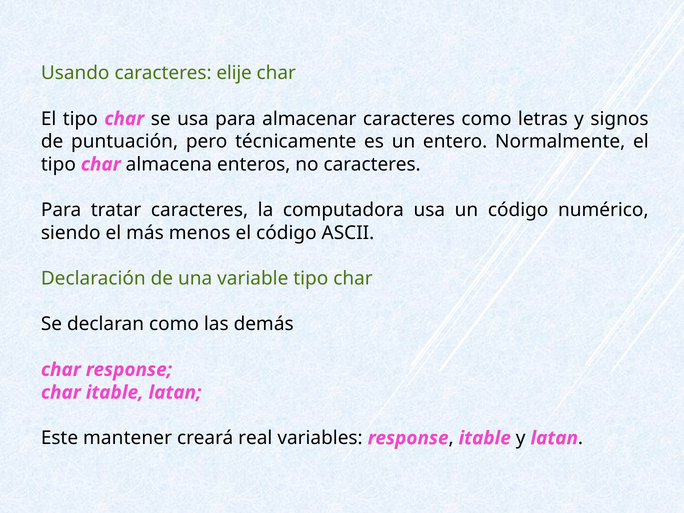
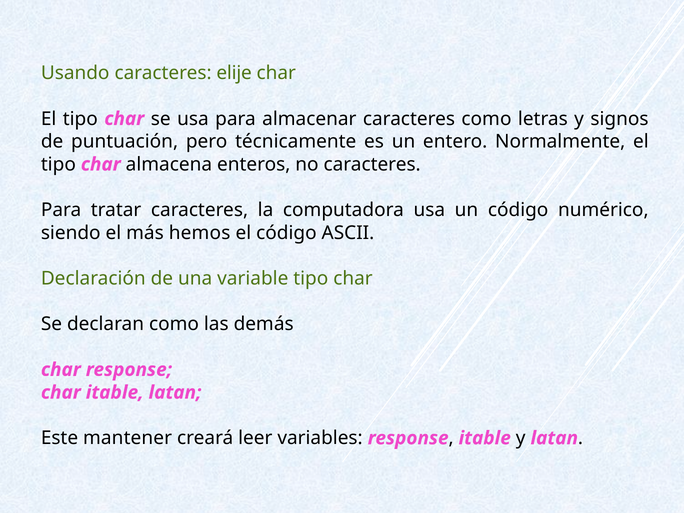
menos: menos -> hemos (200, 233)
real: real -> leer (255, 438)
